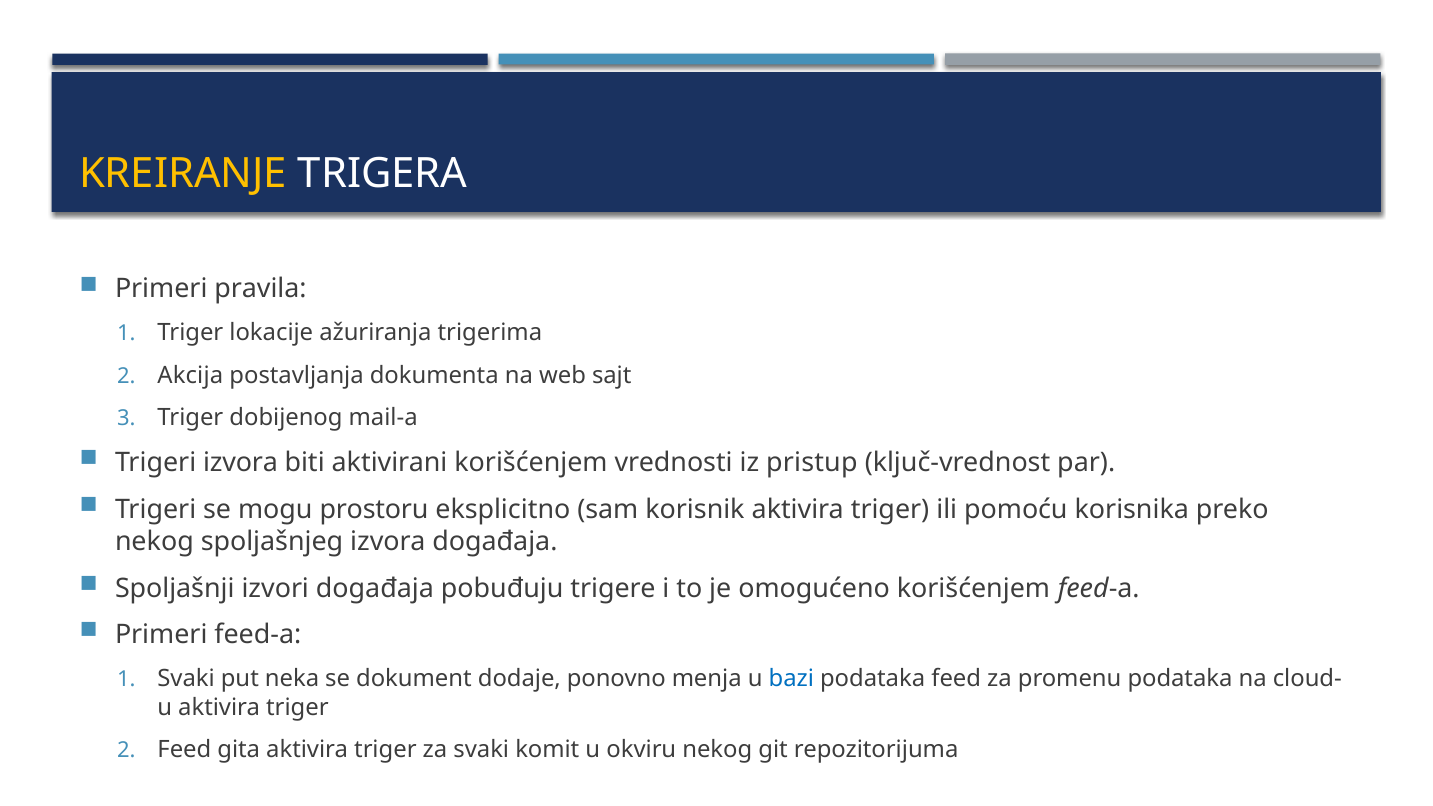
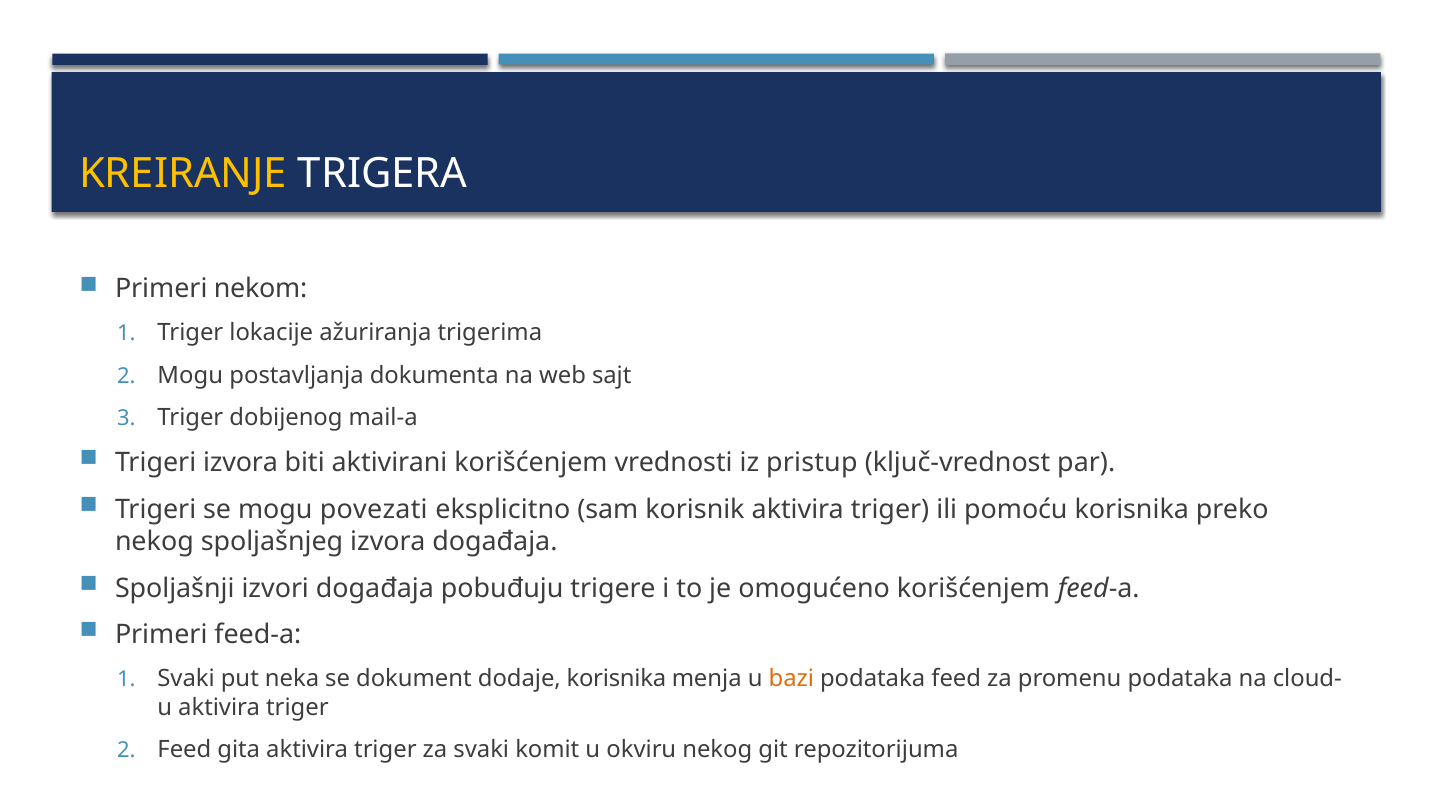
pravila: pravila -> nekom (261, 289)
Akcija: Akcija -> Mogu (190, 375)
prostoru: prostoru -> povezati (374, 509)
dodaje ponovno: ponovno -> korisnika (616, 679)
bazi colour: blue -> orange (791, 679)
